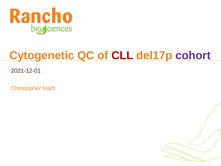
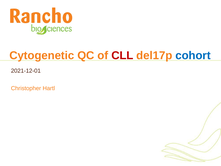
cohort colour: purple -> blue (193, 55)
